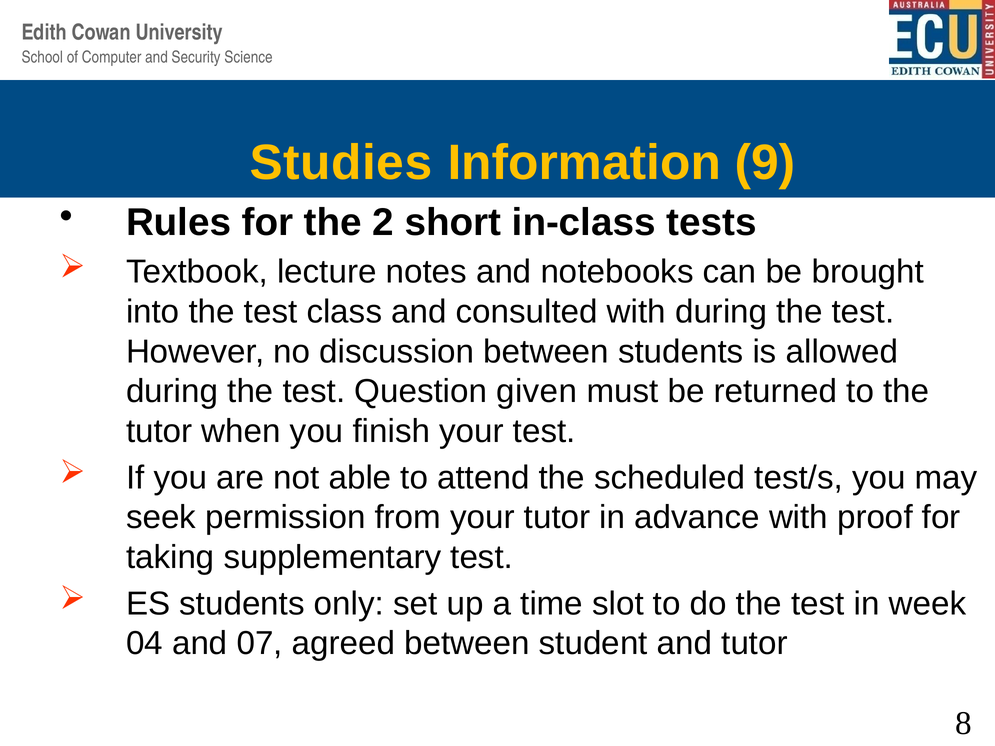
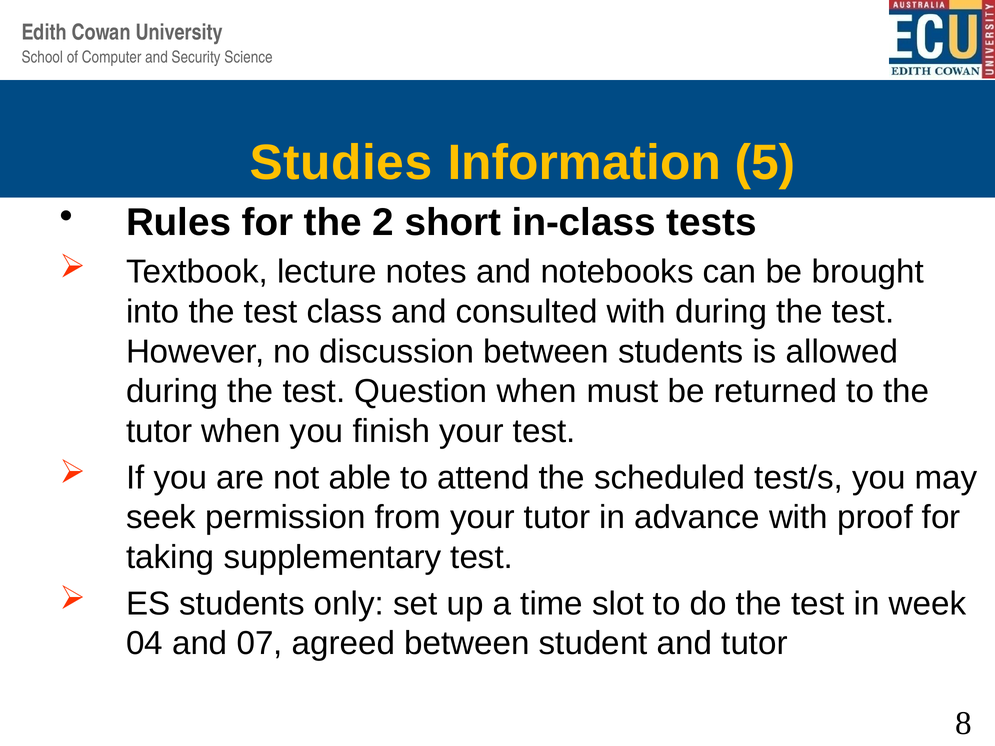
9: 9 -> 5 (765, 163)
Question given: given -> when (537, 392)
